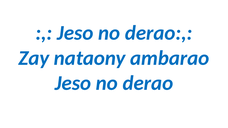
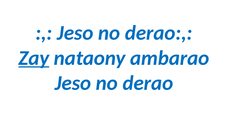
Zay underline: none -> present (34, 58)
